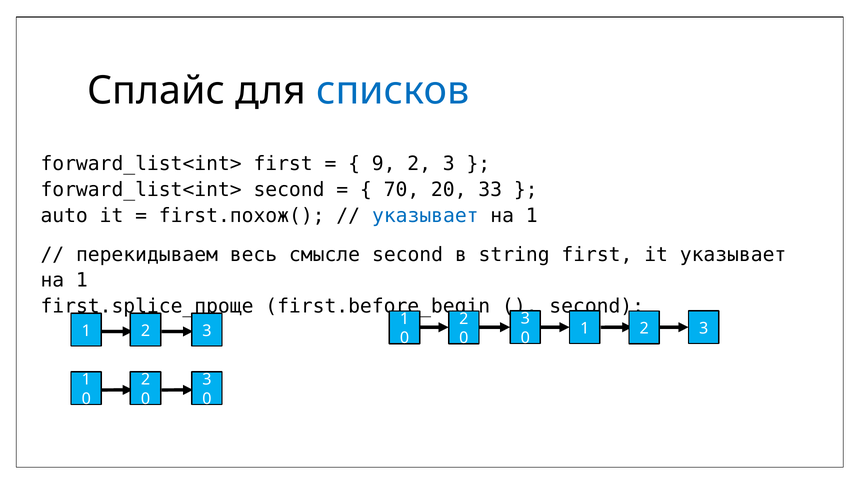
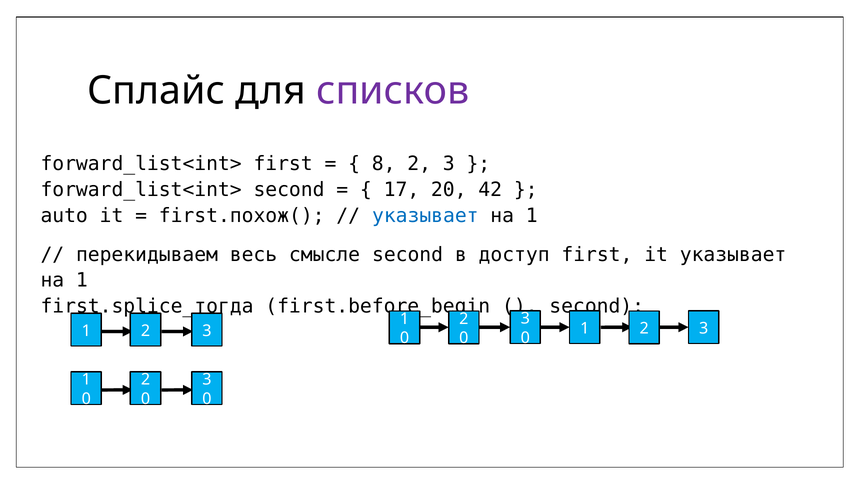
списков colour: blue -> purple (393, 91)
9: 9 -> 8 (384, 164)
70: 70 -> 17 (401, 190)
33: 33 -> 42 (490, 190)
string: string -> доступ (514, 254)
first.splice_проще: first.splice_проще -> first.splice_тогда (147, 306)
